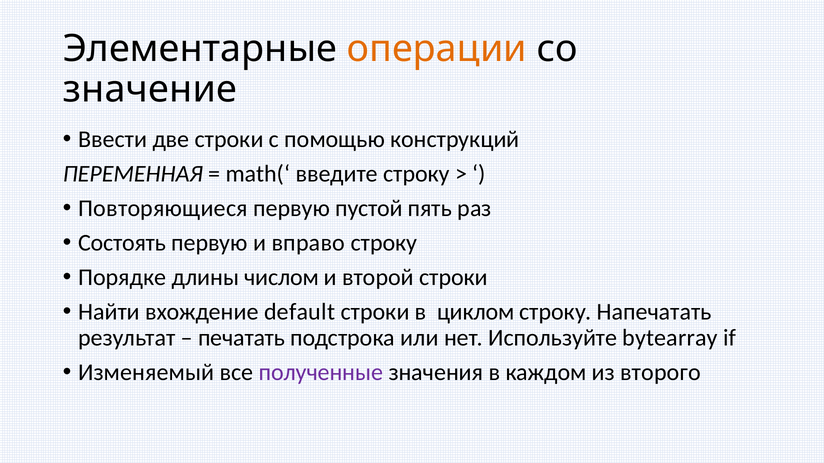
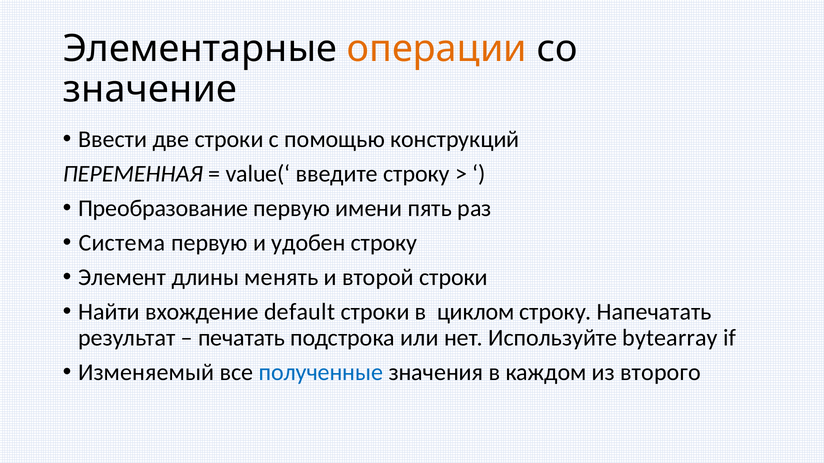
math(‘: math(‘ -> value(‘ (258, 174)
Повторяющиеся: Повторяющиеся -> Преобразование (163, 208)
пустой: пустой -> имени (369, 208)
Состоять: Состоять -> Система (122, 243)
вправо: вправо -> удобен (308, 243)
Порядке: Порядке -> Элемент (122, 278)
числом: числом -> менять (281, 278)
полученные colour: purple -> blue (321, 373)
